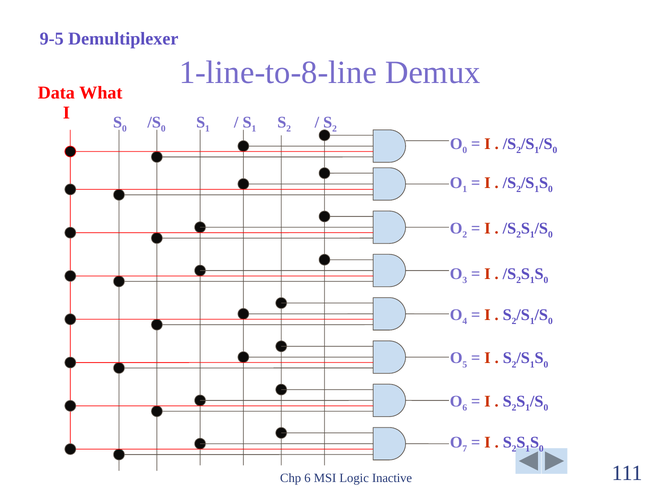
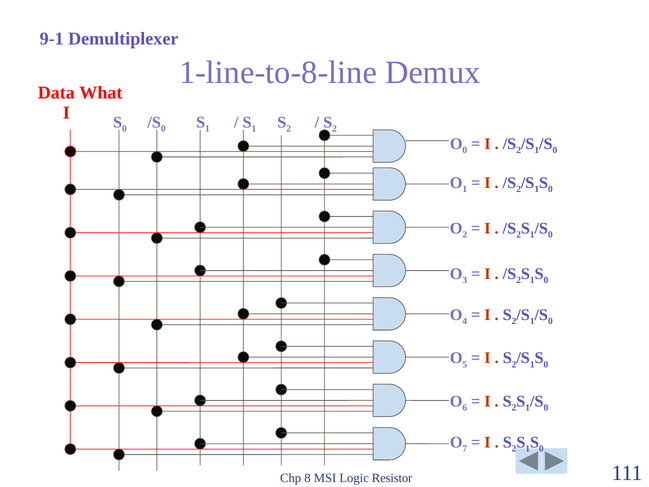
9-5: 9-5 -> 9-1 (52, 39)
Chp 6: 6 -> 8 (307, 478)
Inactive: Inactive -> Resistor (392, 478)
